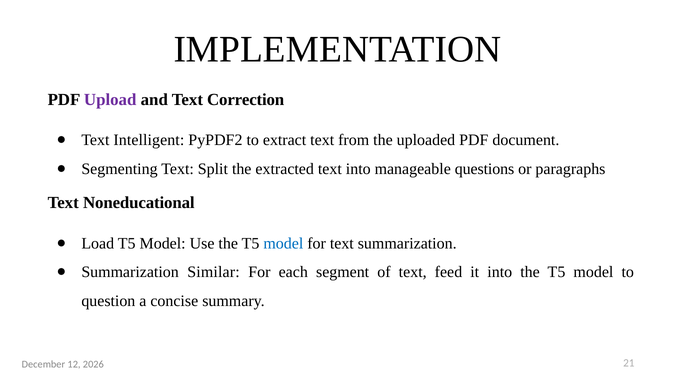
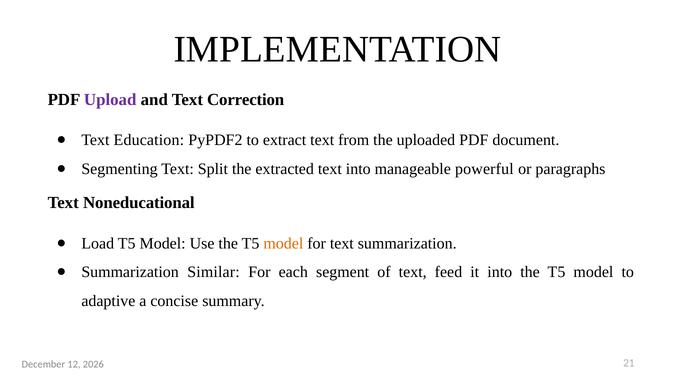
Intelligent: Intelligent -> Education (149, 140)
questions: questions -> powerful (484, 169)
model colour: blue -> orange (283, 243)
question: question -> adaptive (108, 301)
